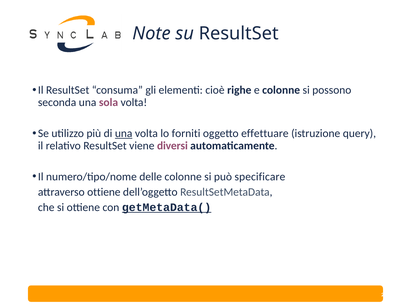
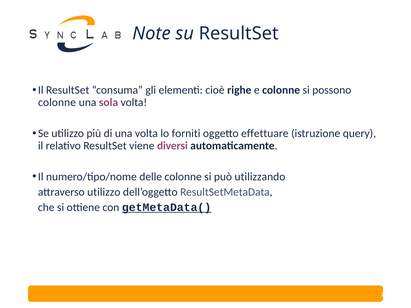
seconda: seconda -> colonne (57, 103)
una underline: present -> none (124, 134)
specificare: specificare -> utilizzando (260, 177)
attraverso ottiene: ottiene -> utilizzo (104, 192)
